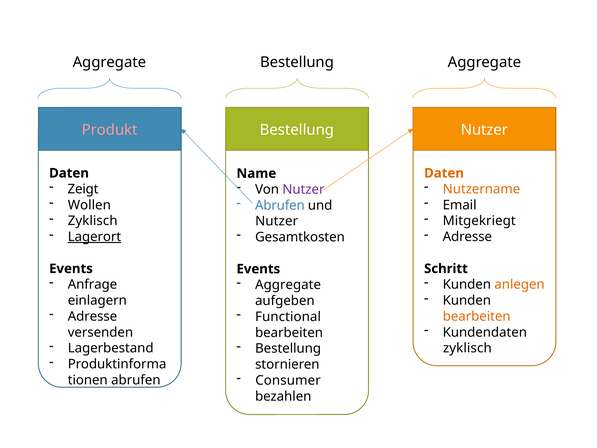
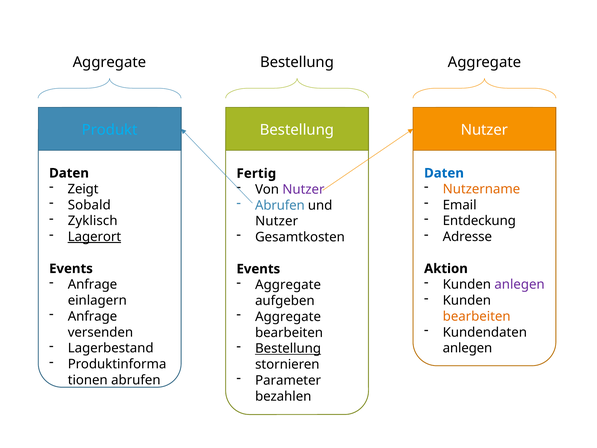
Produkt colour: pink -> light blue (110, 130)
Daten colour: orange -> blue (444, 173)
Name: Name -> Fertig (256, 173)
Wollen: Wollen -> Sobald (89, 205)
Mitgekriegt: Mitgekriegt -> Entdeckung (479, 221)
Schritt: Schritt -> Aktion (446, 269)
anlegen colour: orange -> purple (520, 284)
Adresse: Adresse -> Anfrage (92, 316)
Functional: Functional -> Aggregate (288, 317)
Bestellung underline: none -> present (288, 348)
zyklisch: zyklisch -> anlegen (467, 348)
Consumer: Consumer -> Parameter (288, 380)
